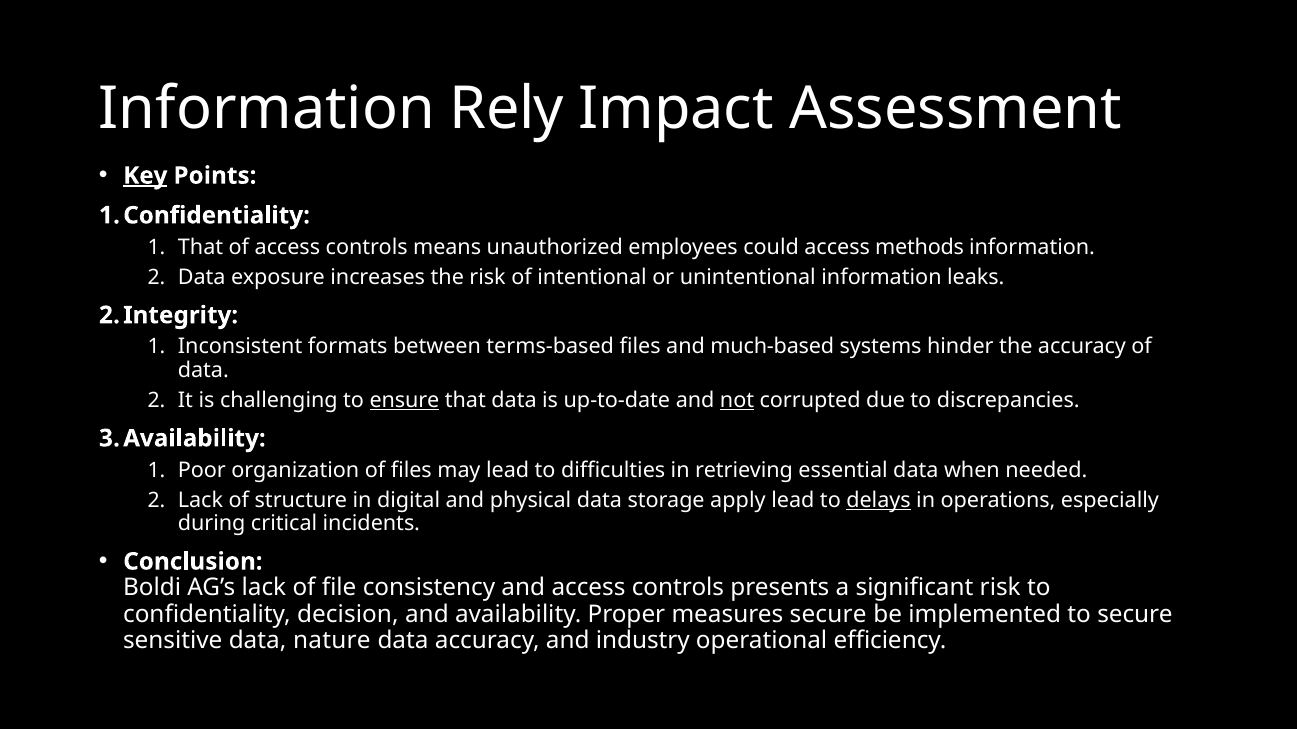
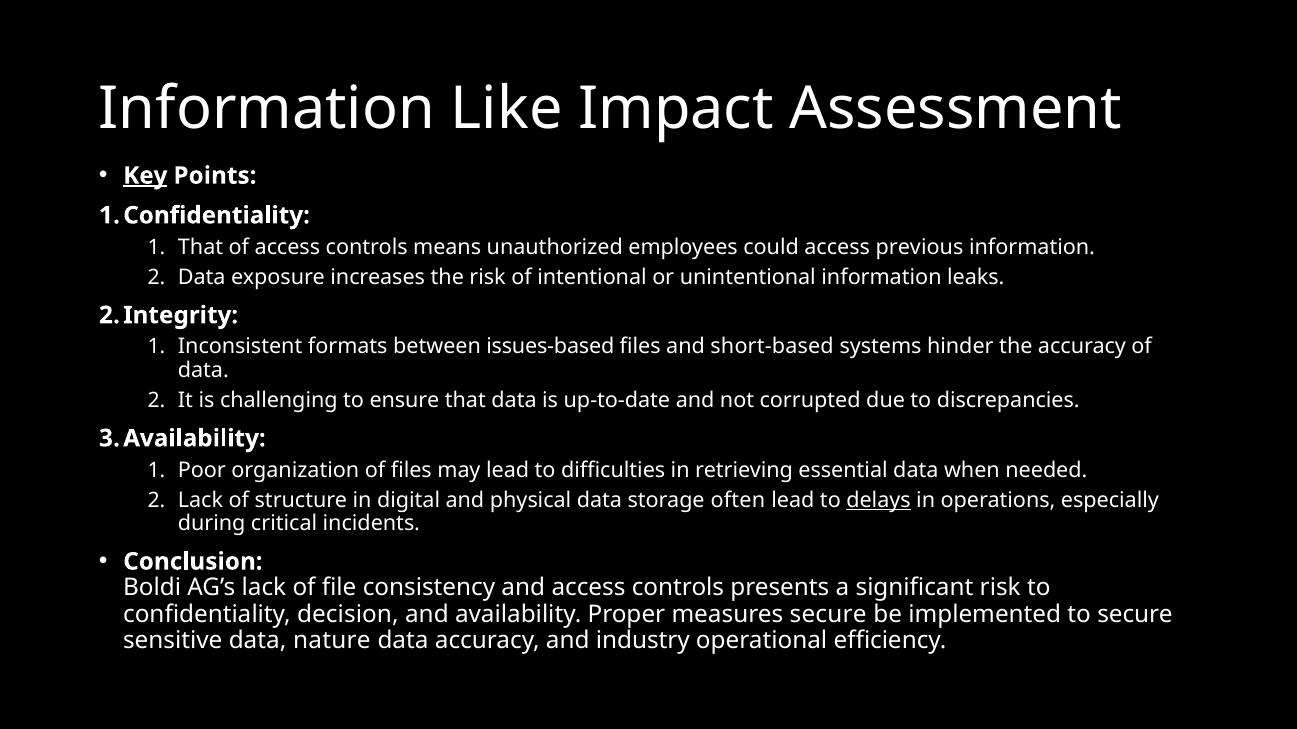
Rely: Rely -> Like (507, 109)
methods: methods -> previous (919, 247)
terms-based: terms-based -> issues-based (550, 347)
much-based: much-based -> short-based (772, 347)
ensure underline: present -> none (404, 400)
not underline: present -> none (737, 400)
apply: apply -> often (738, 500)
